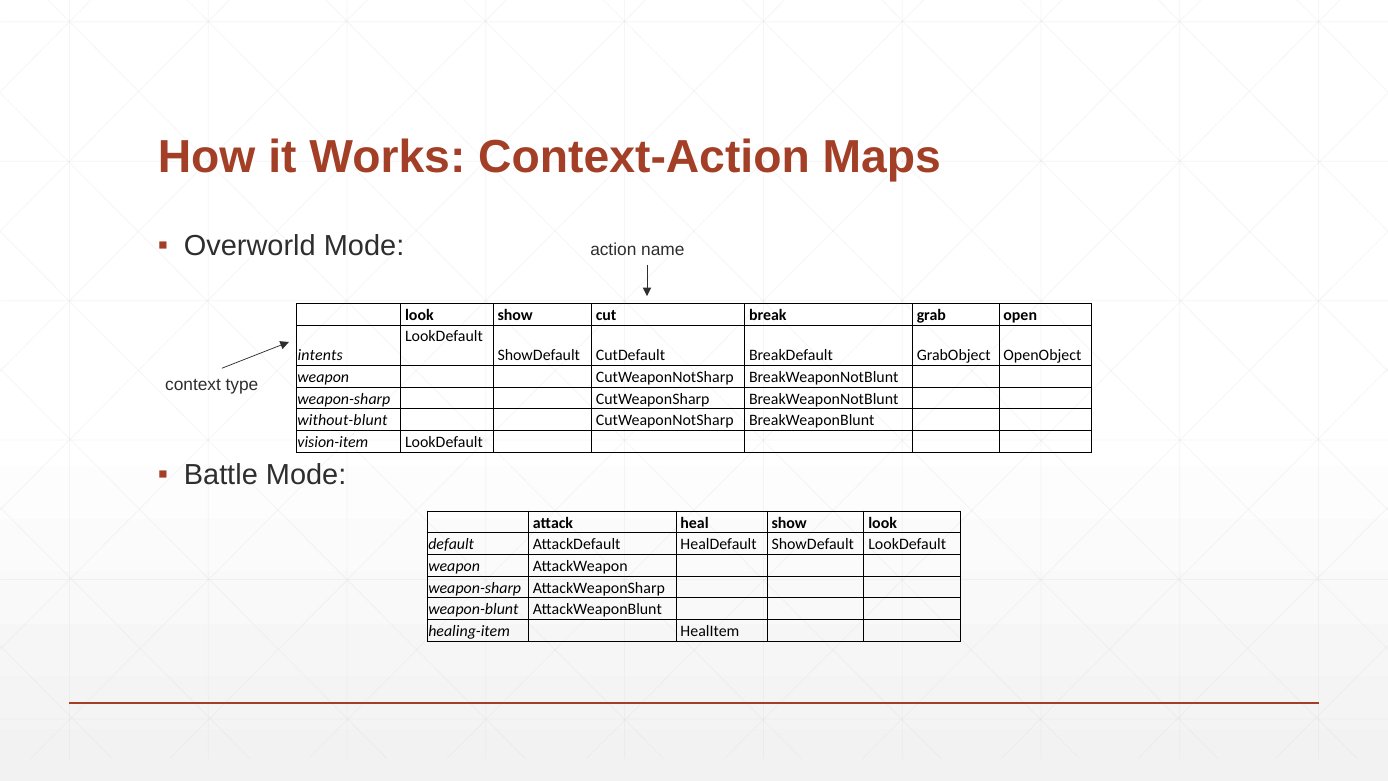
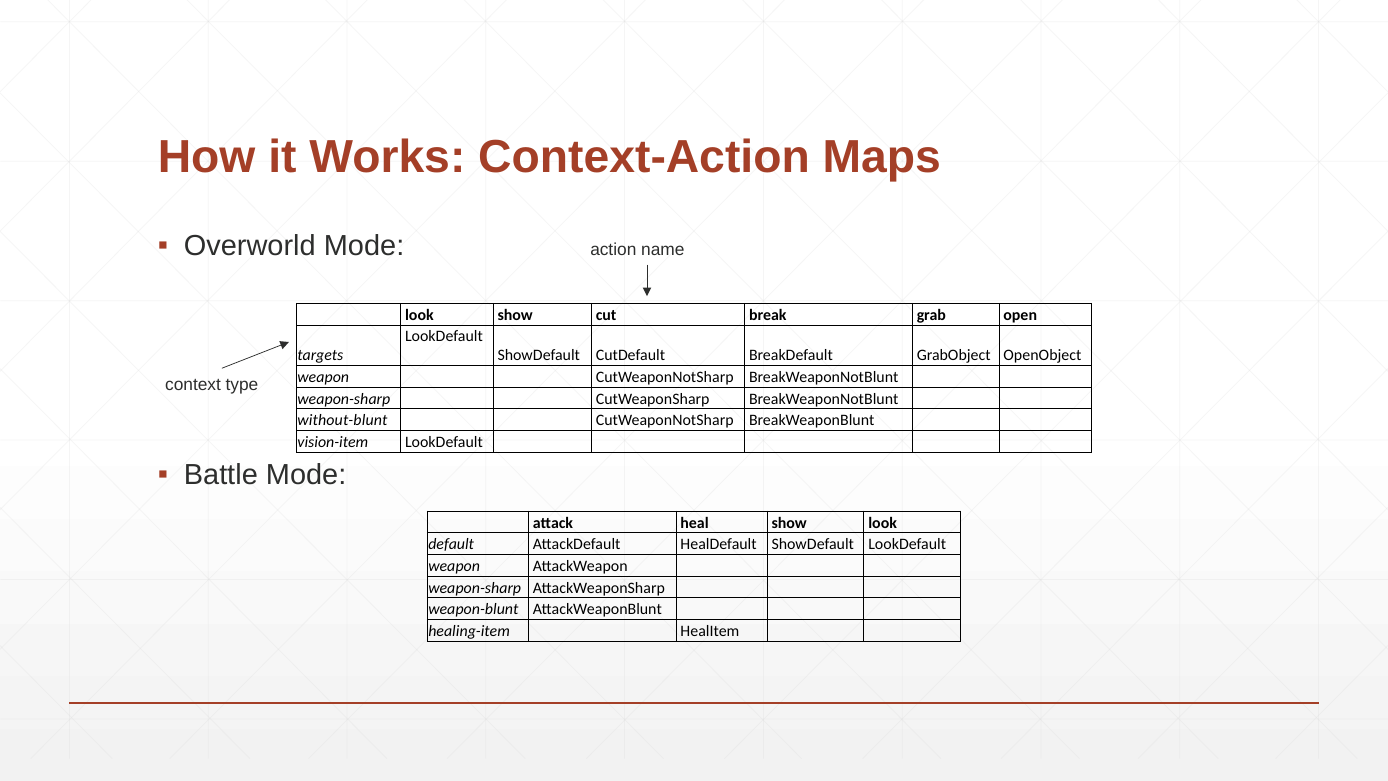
intents: intents -> targets (320, 356)
